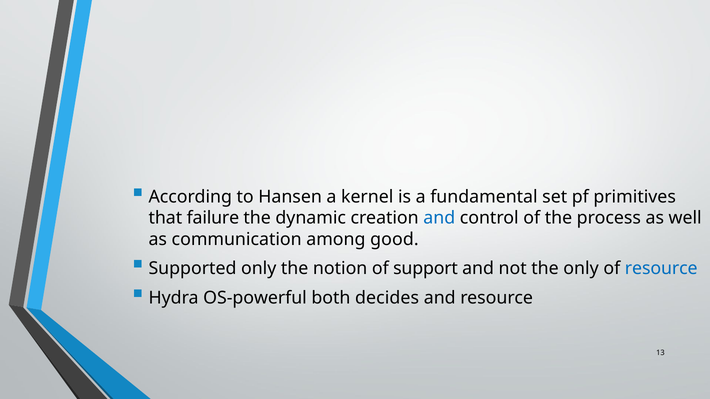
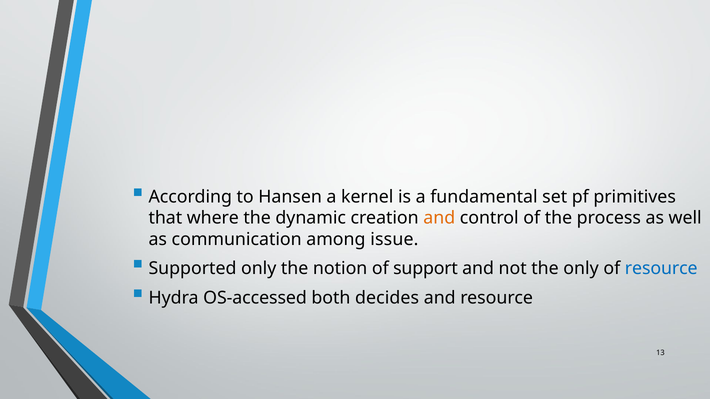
failure: failure -> where (213, 218)
and colour: blue -> orange (439, 218)
good: good -> issue (394, 240)
OS-powerful: OS-powerful -> OS-accessed (255, 298)
